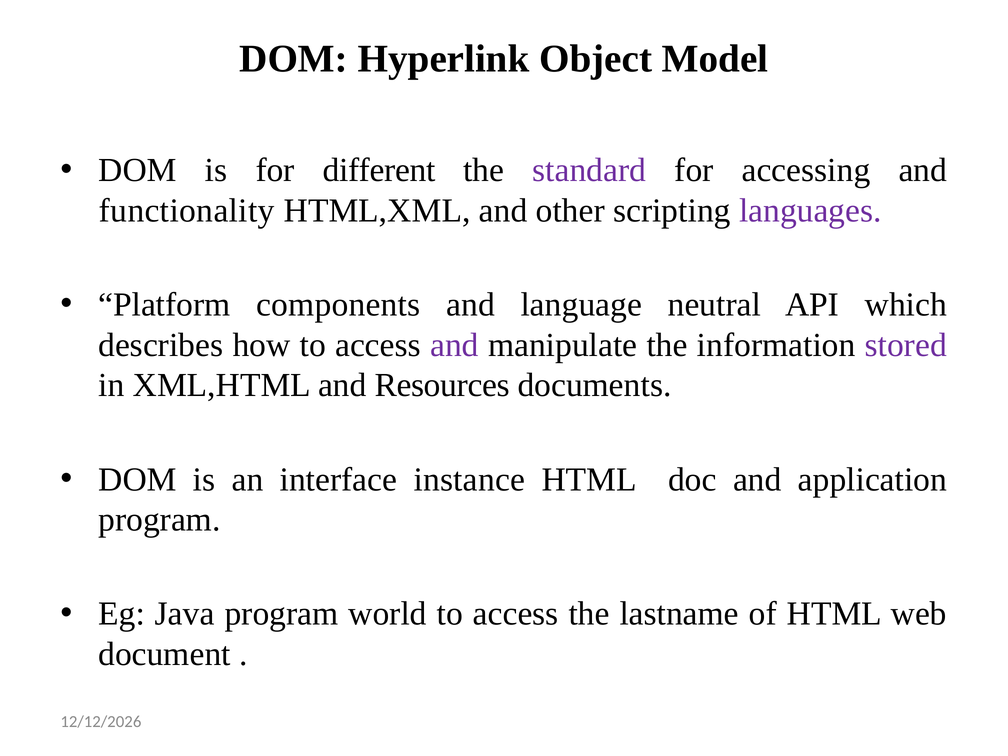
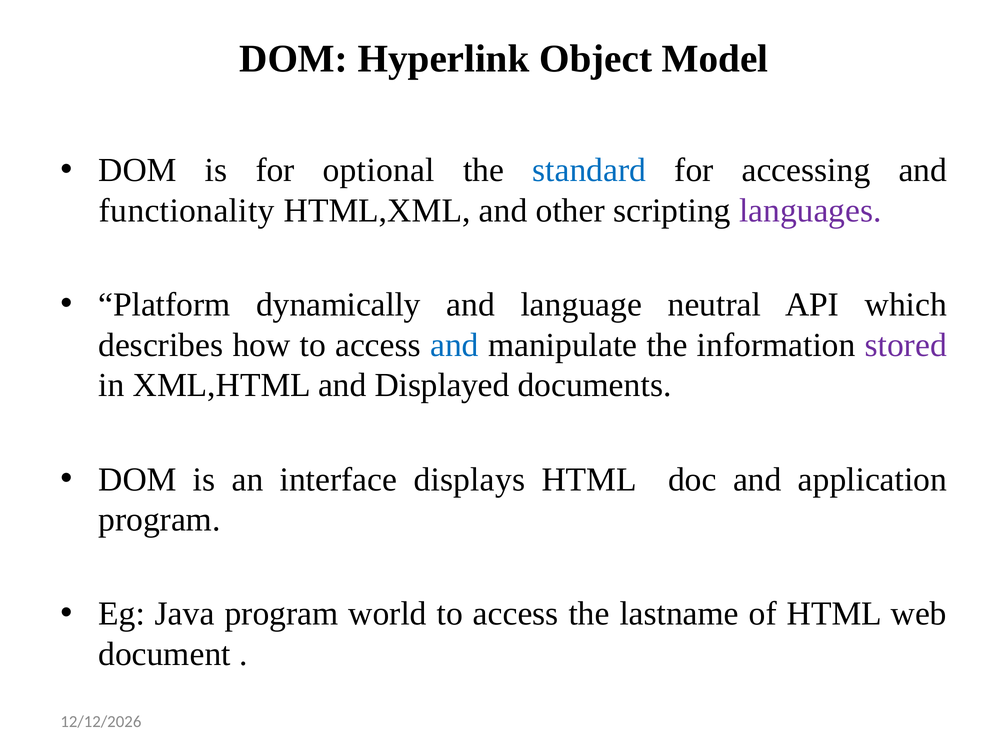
different: different -> optional (379, 170)
standard colour: purple -> blue (589, 170)
components: components -> dynamically (339, 305)
and colour: purple -> blue (454, 345)
Resources: Resources -> Displayed (442, 385)
instance: instance -> displays (469, 479)
